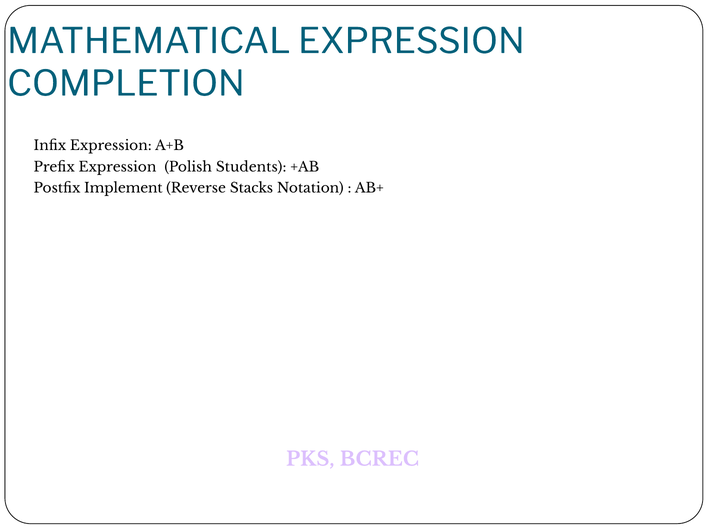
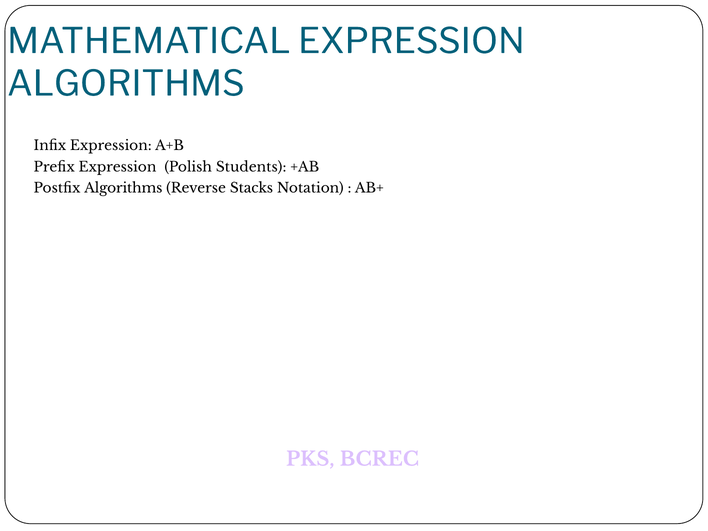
COMPLETION: COMPLETION -> ALGORITHMS (126, 84)
Implement: Implement -> Algorithms (123, 188)
